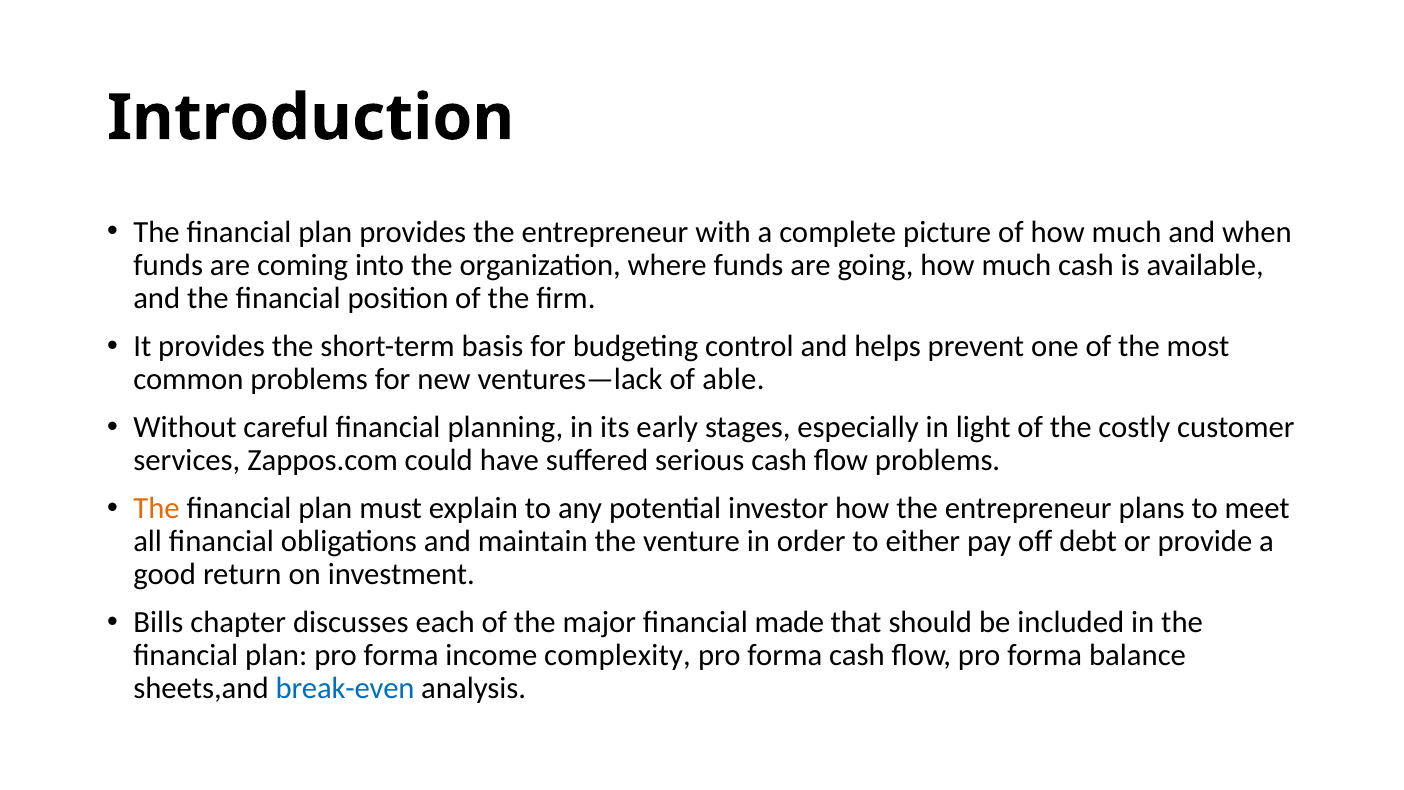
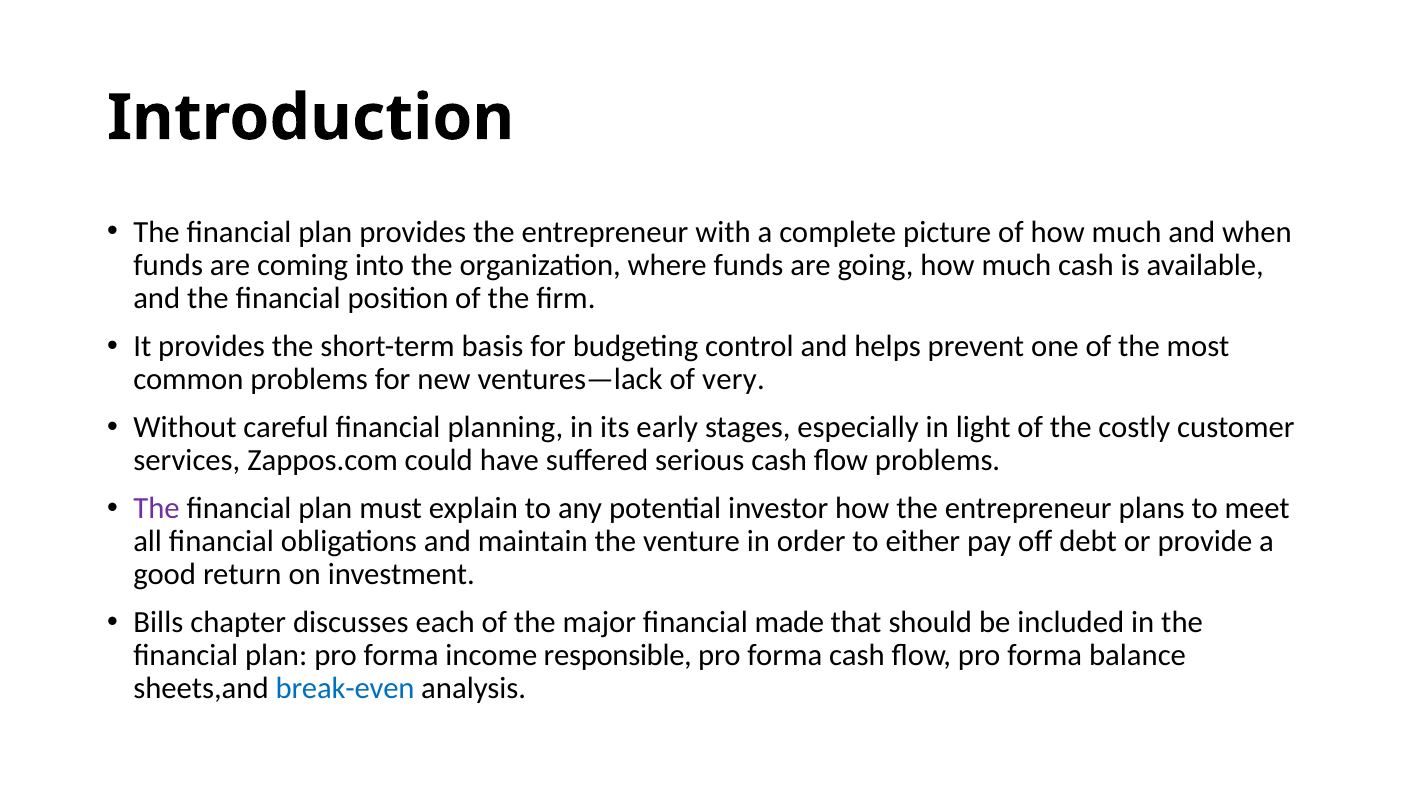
able: able -> very (733, 379)
The colour: orange -> purple (157, 508)
complexity: complexity -> responsible (618, 655)
